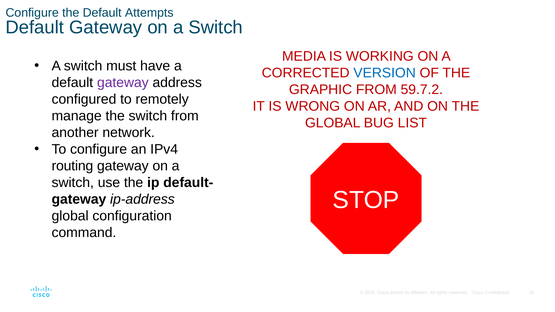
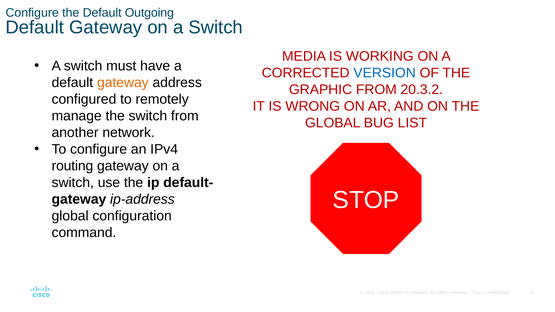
Attempts: Attempts -> Outgoing (149, 13)
gateway colour: purple -> orange (123, 83)
59.7.2: 59.7.2 -> 20.3.2 (422, 90)
